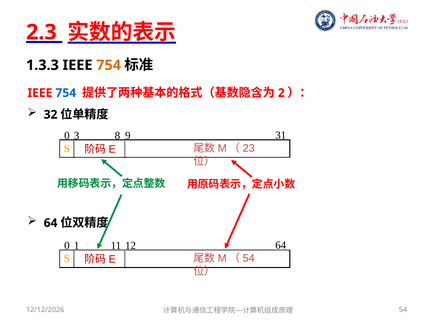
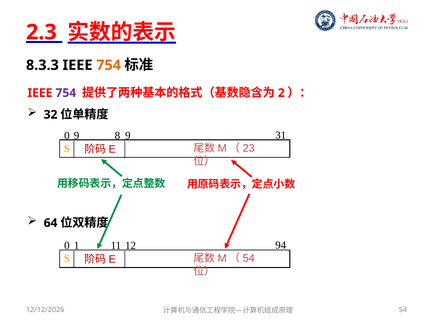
1.3.3: 1.3.3 -> 8.3.3 (42, 65)
754 colour: blue -> purple (66, 93)
0 3: 3 -> 9 (77, 135)
64: 64 -> 94 (281, 245)
